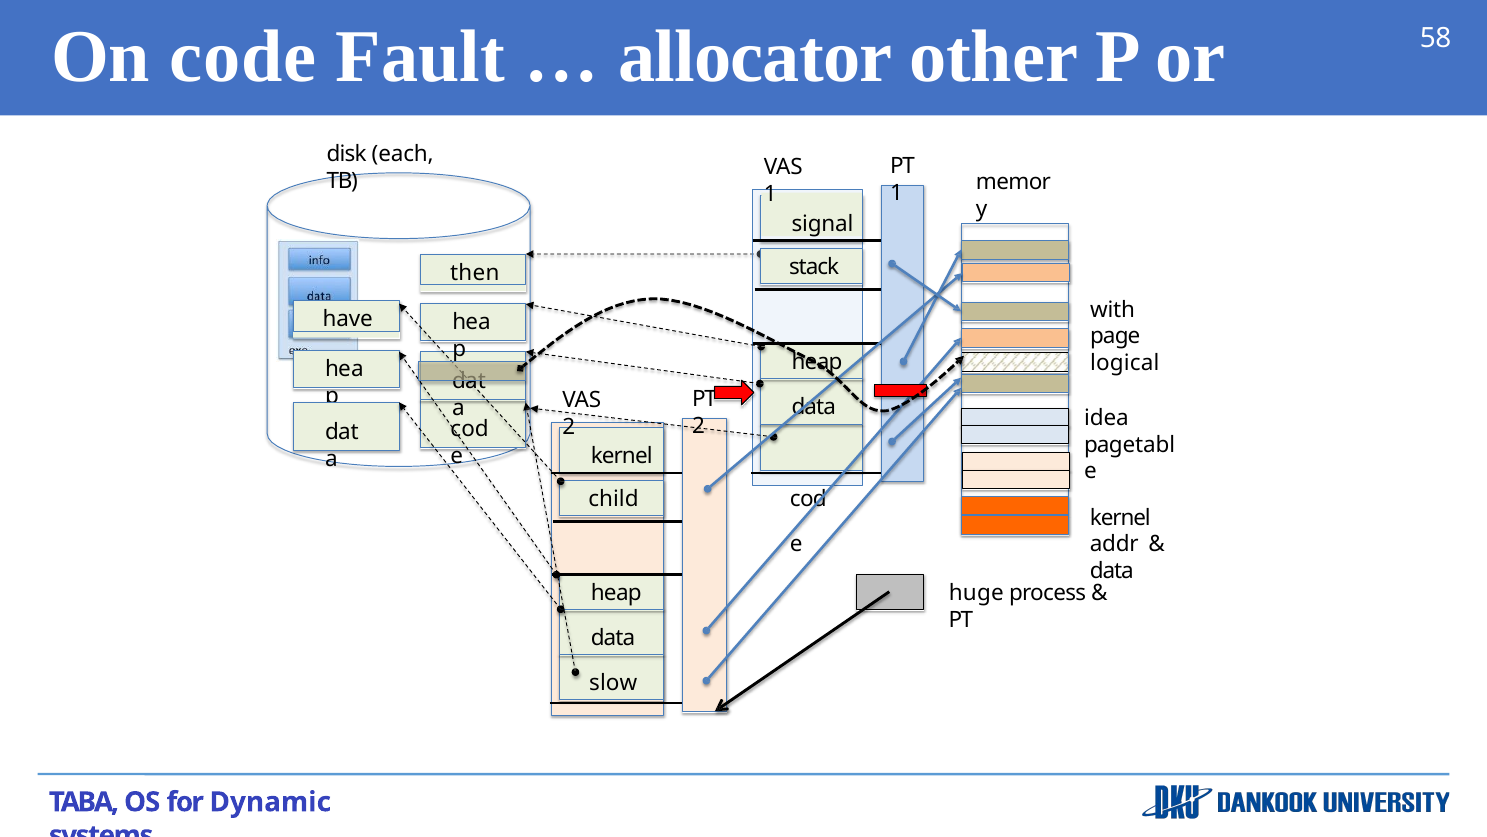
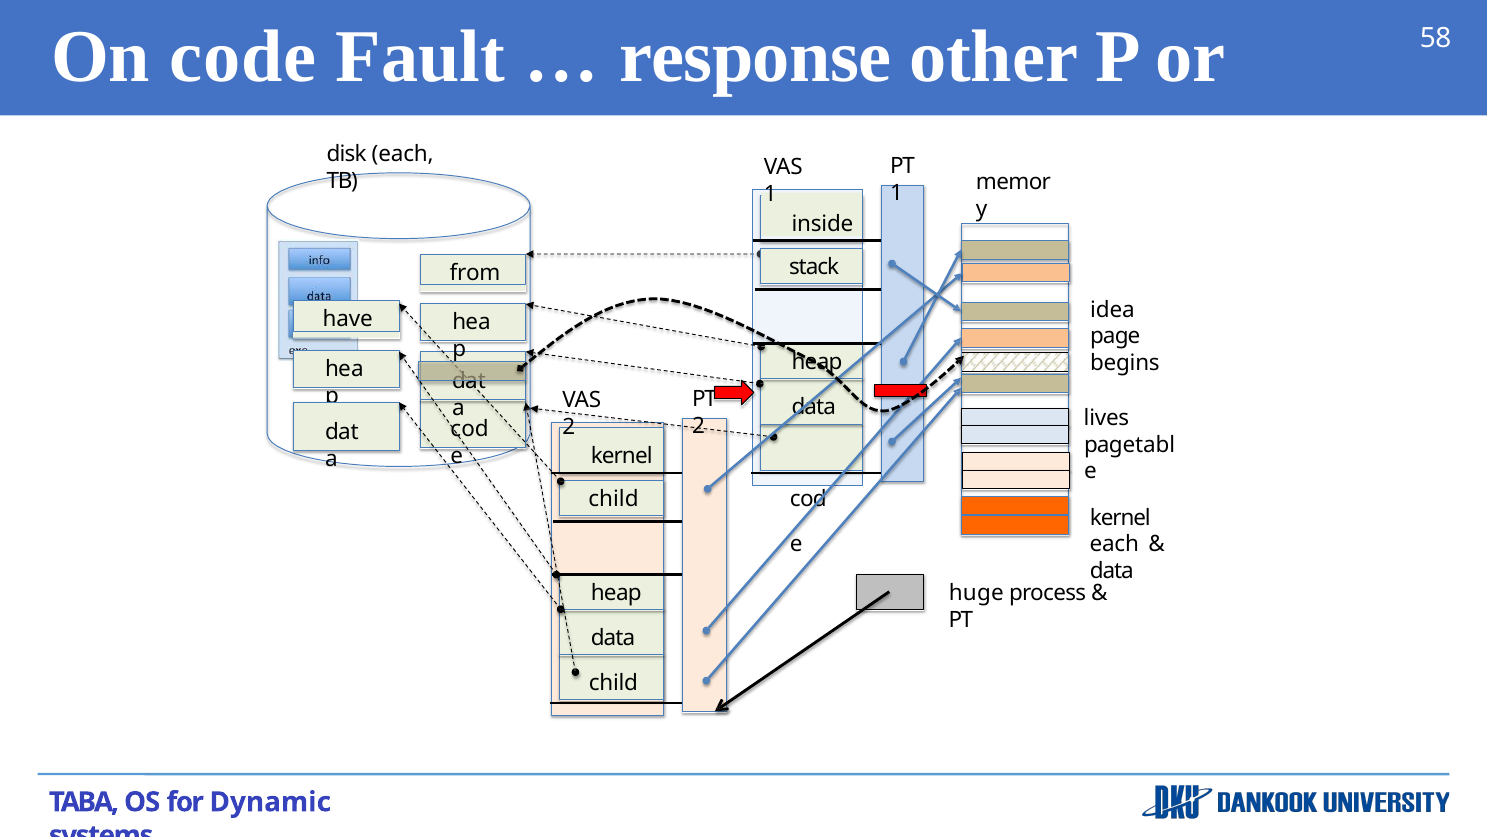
allocator: allocator -> response (755, 56)
signal: signal -> inside (822, 224)
then: then -> from (475, 272)
with: with -> idea (1112, 309)
logical: logical -> begins (1125, 363)
idea: idea -> lives (1106, 418)
addr: addr -> each (1114, 544)
slow: slow -> child (613, 683)
